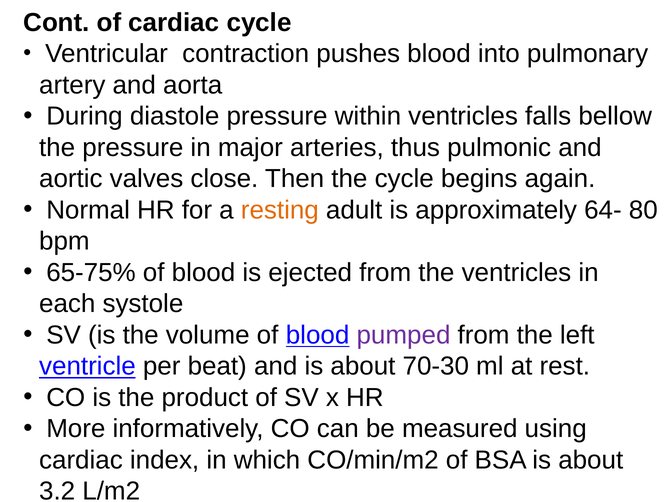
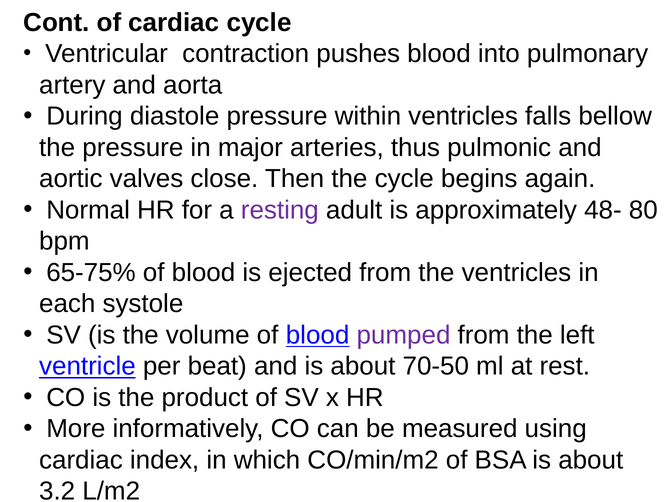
resting colour: orange -> purple (280, 210)
64-: 64- -> 48- (603, 210)
70-30: 70-30 -> 70-50 (436, 366)
